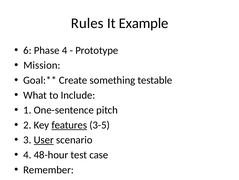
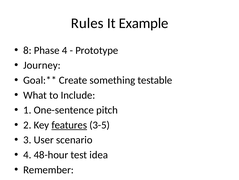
6: 6 -> 8 (27, 50)
Mission: Mission -> Journey (42, 65)
User underline: present -> none (44, 139)
case: case -> idea (99, 154)
